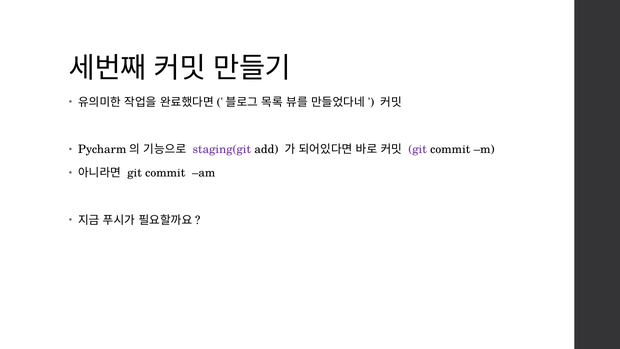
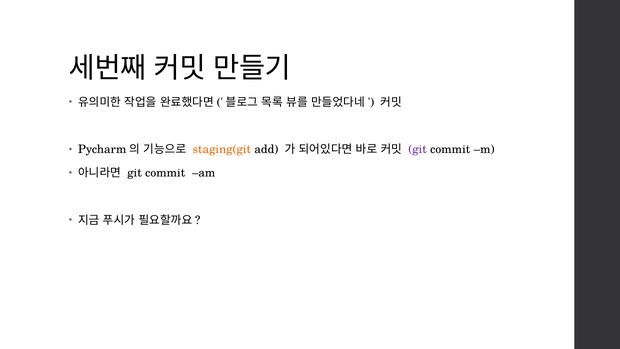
staging(git colour: purple -> orange (222, 149)
